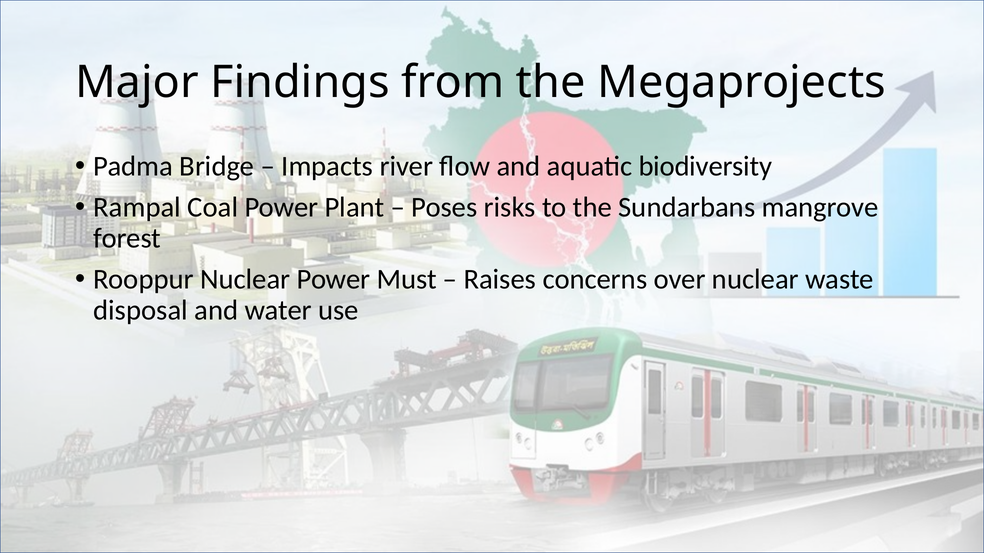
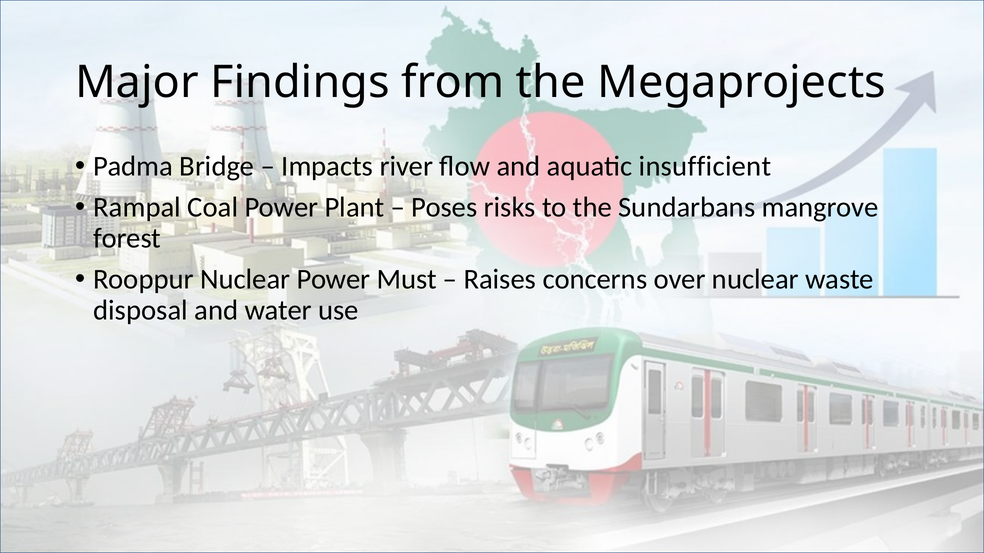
biodiversity: biodiversity -> insufficient (705, 166)
